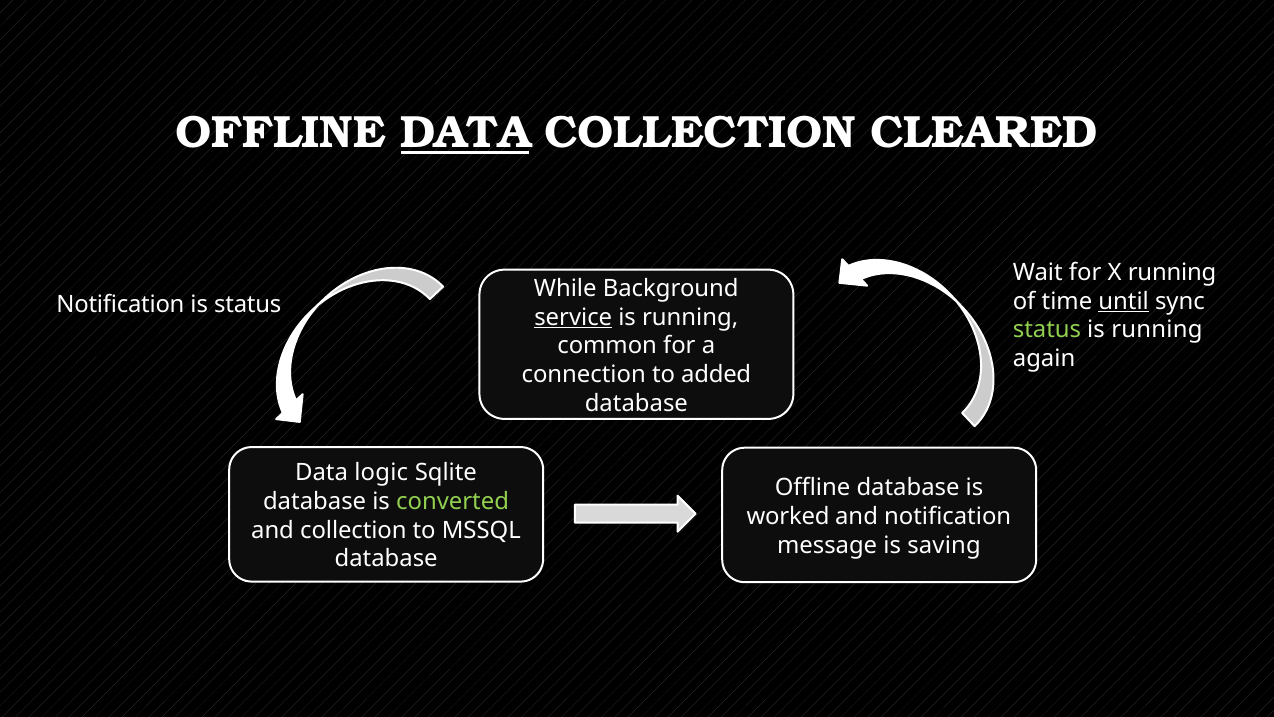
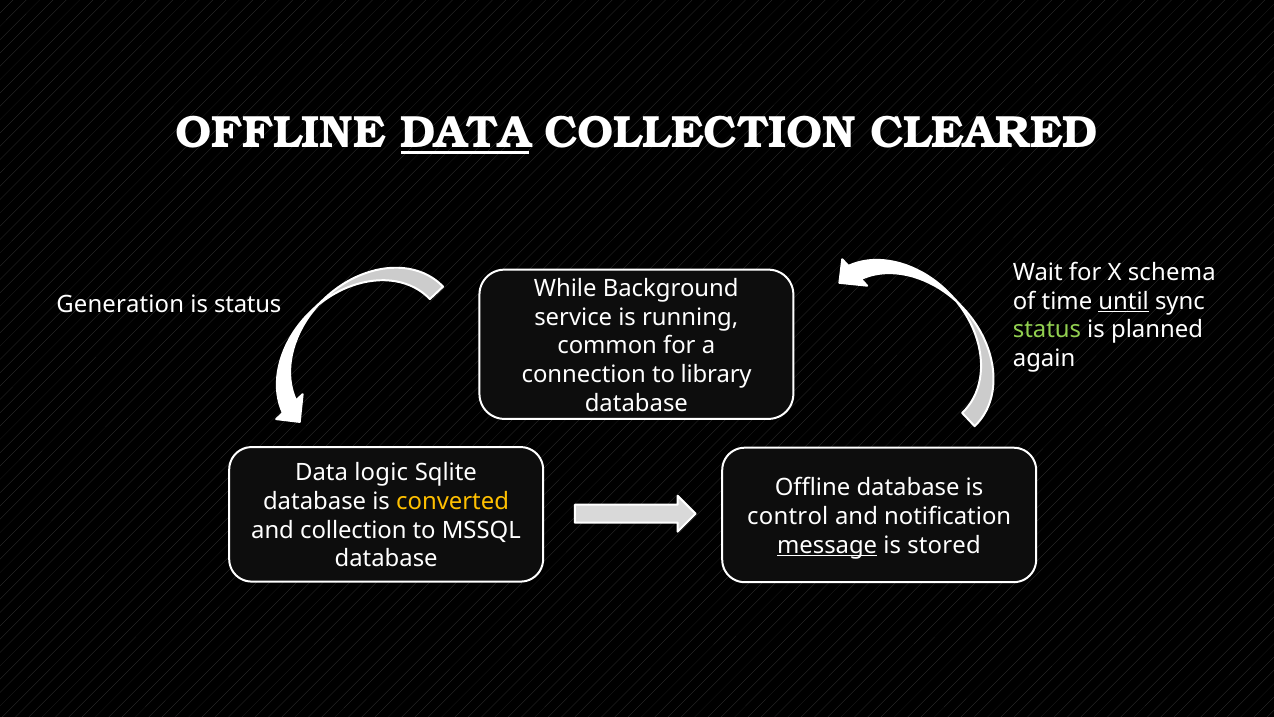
X running: running -> schema (1172, 272)
Notification: Notification -> Generation (120, 305)
service underline: present -> none (573, 317)
running: running -> planned (1157, 330)
added: added -> library (716, 374)
converted colour: light green -> yellow (453, 501)
worked: worked -> control (788, 516)
message underline: none -> present (827, 545)
saving: saving -> stored (944, 545)
